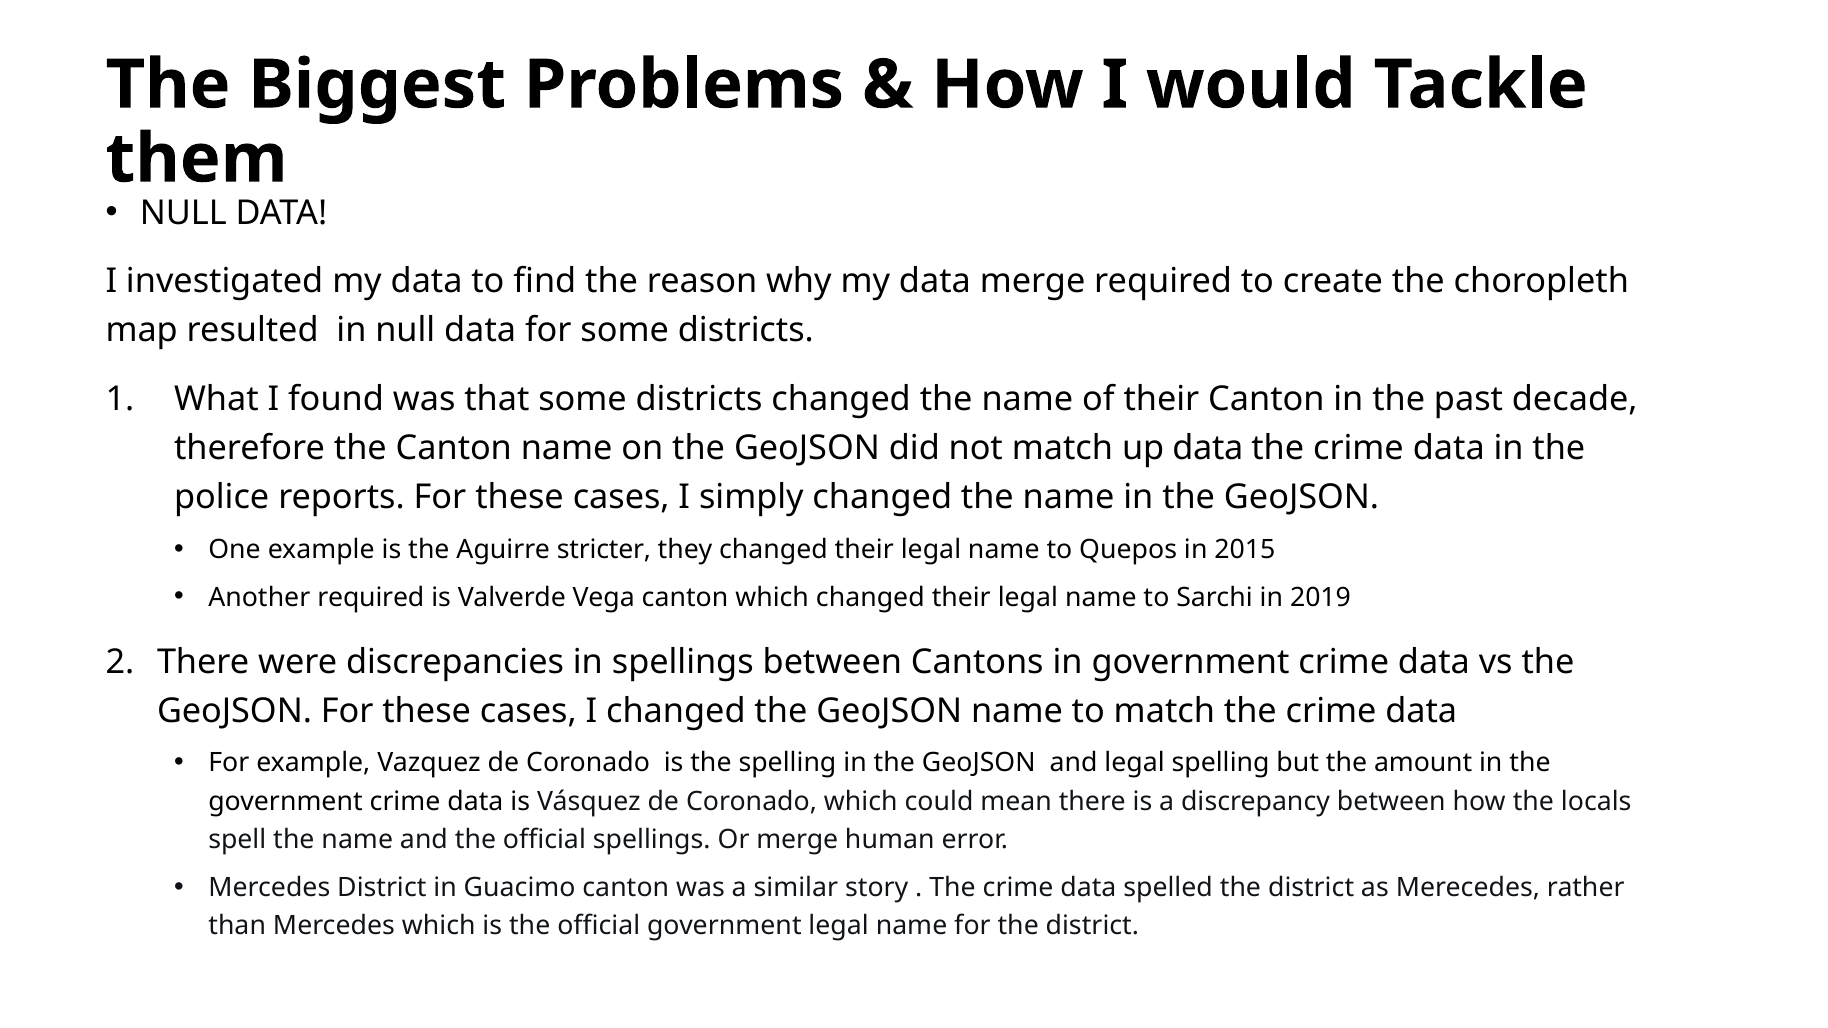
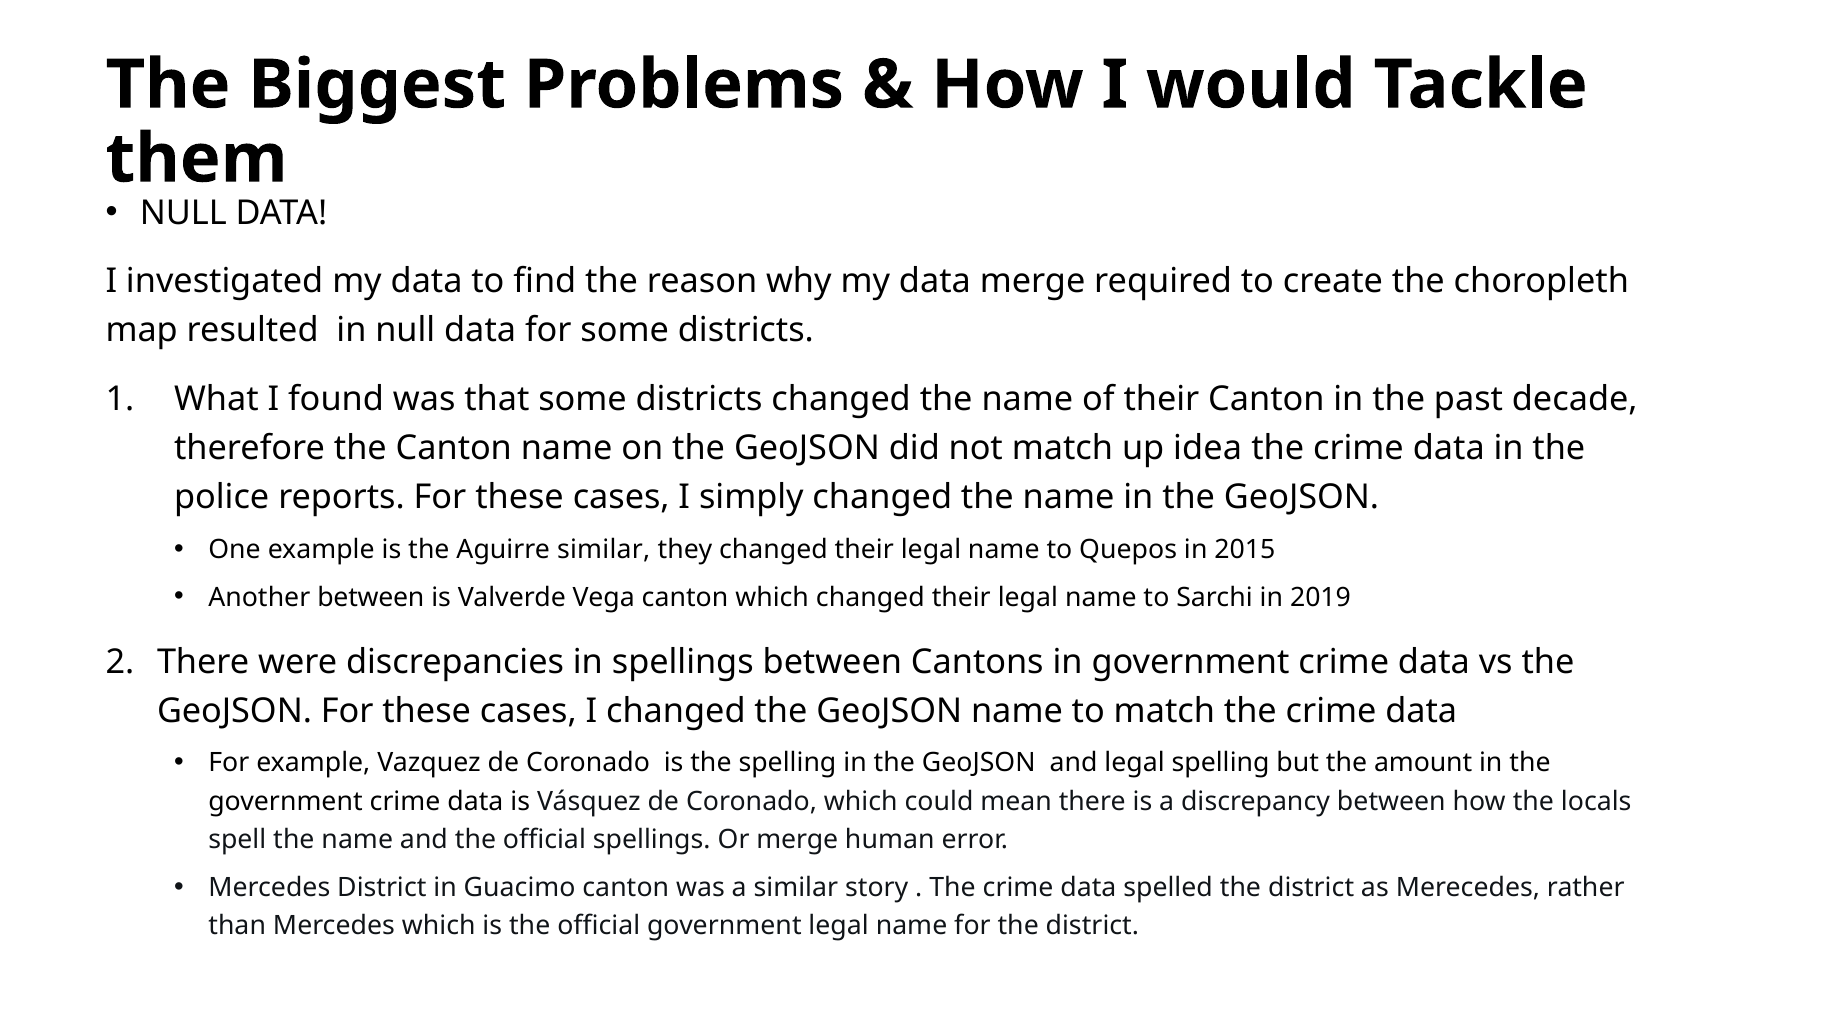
up data: data -> idea (1208, 448)
Aguirre stricter: stricter -> similar (604, 550)
Another required: required -> between (371, 598)
